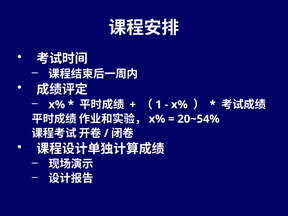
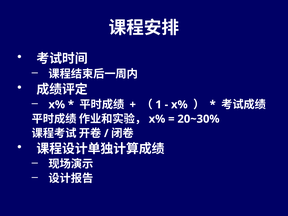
20~54%: 20~54% -> 20~30% (198, 119)
